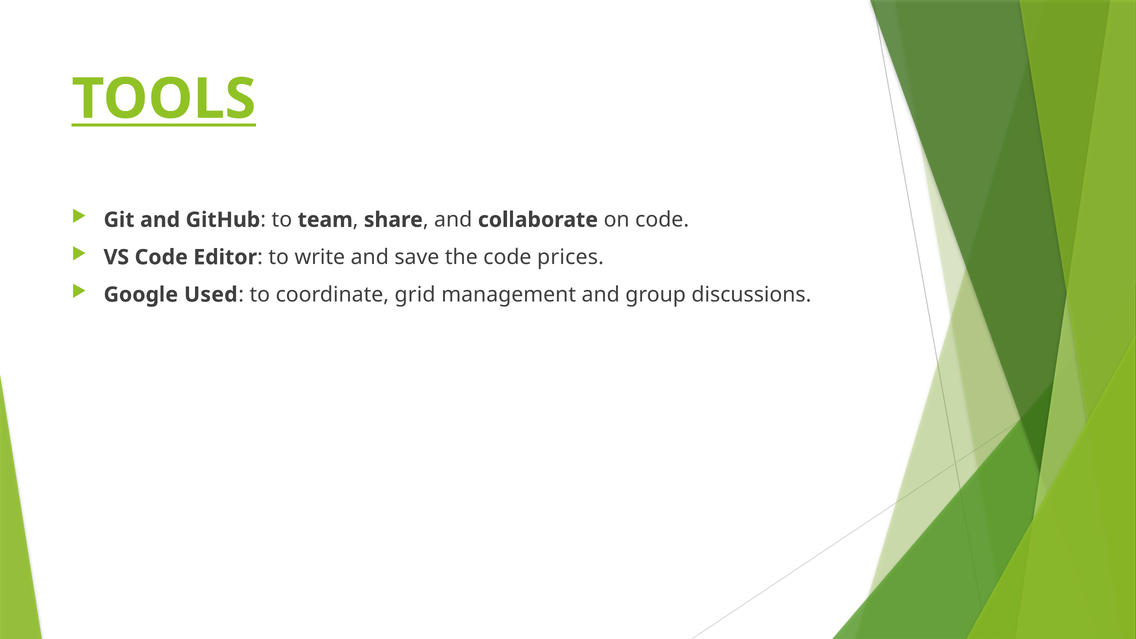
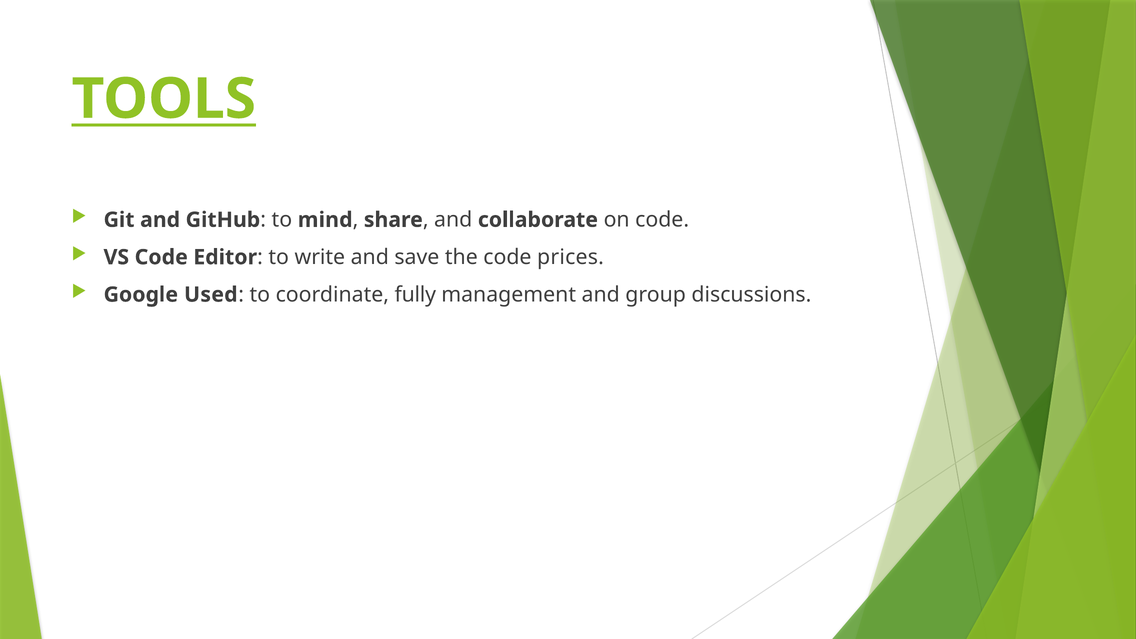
team: team -> mind (325, 220)
grid: grid -> fully (415, 295)
